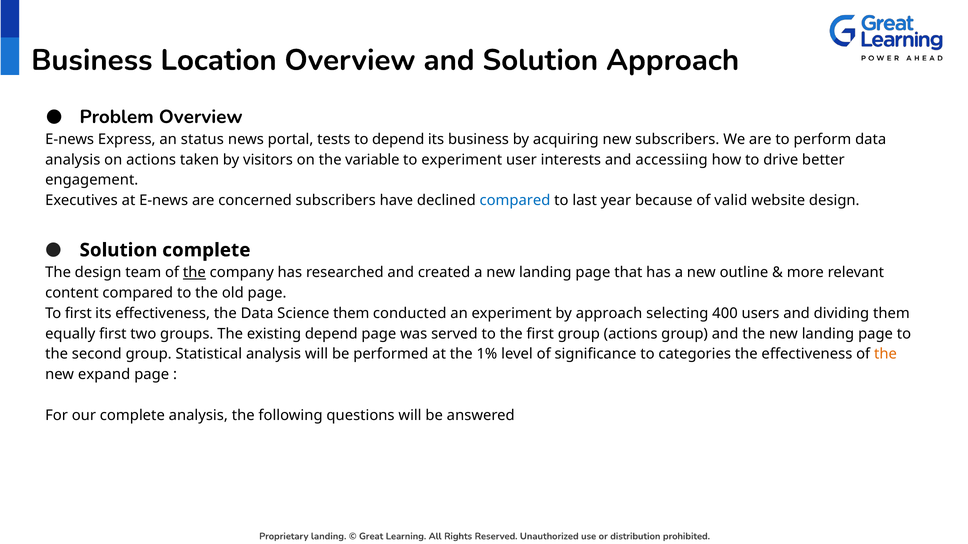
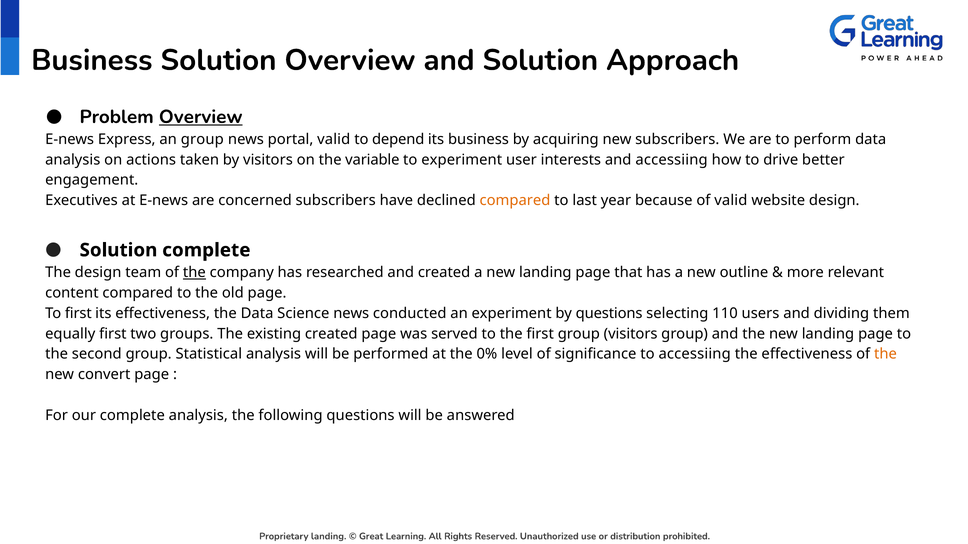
Business Location: Location -> Solution (218, 60)
Overview underline: none -> present (201, 117)
an status: status -> group (202, 139)
portal tests: tests -> valid (334, 139)
compared colour: blue -> orange (515, 201)
Science them: them -> news (351, 314)
by approach: approach -> questions (609, 314)
400: 400 -> 110 (725, 314)
existing depend: depend -> created (331, 334)
group actions: actions -> visitors (631, 334)
1%: 1% -> 0% (487, 354)
to categories: categories -> accessiing (695, 354)
expand: expand -> convert (104, 375)
